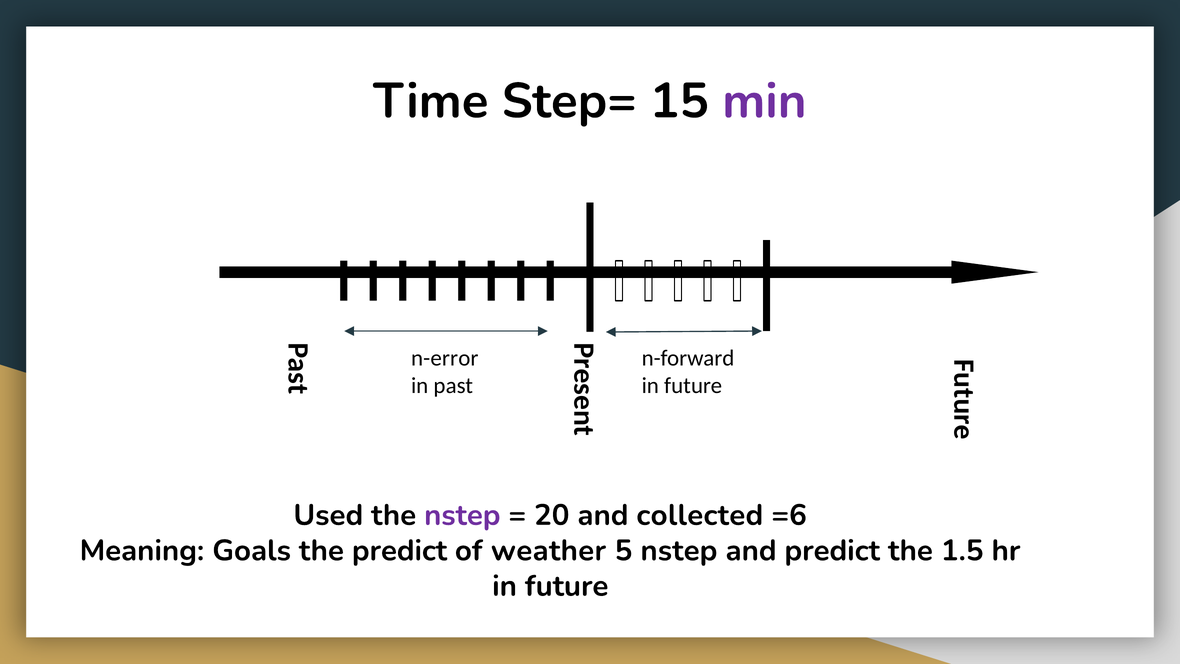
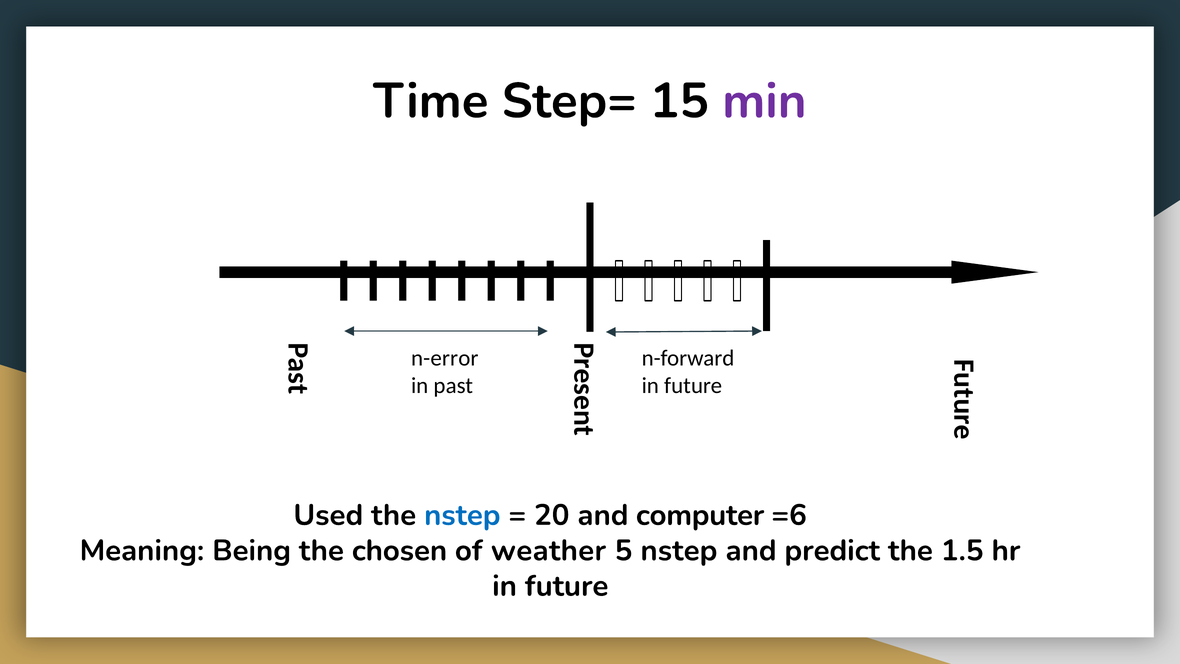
nstep colour: purple -> blue (462, 515)
collected: collected -> computer (700, 515)
Goals: Goals -> Being (252, 550)
the predict: predict -> chosen (399, 550)
